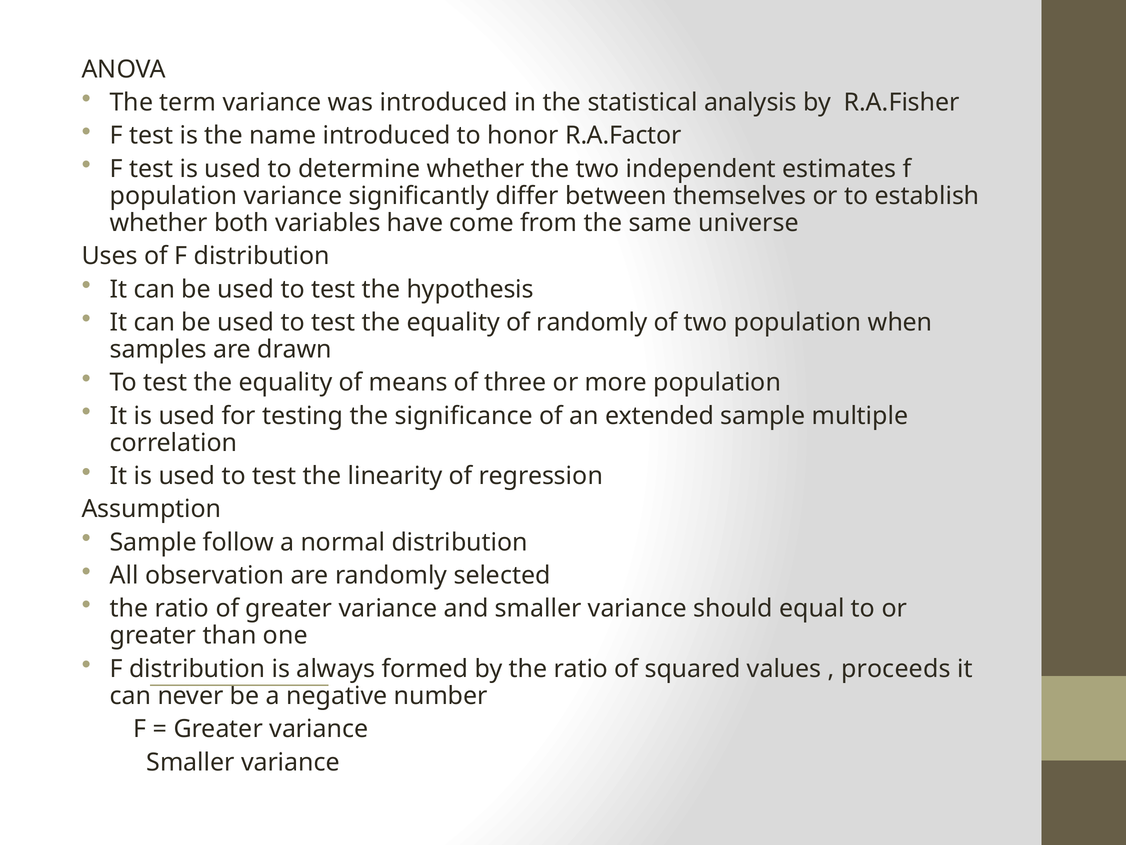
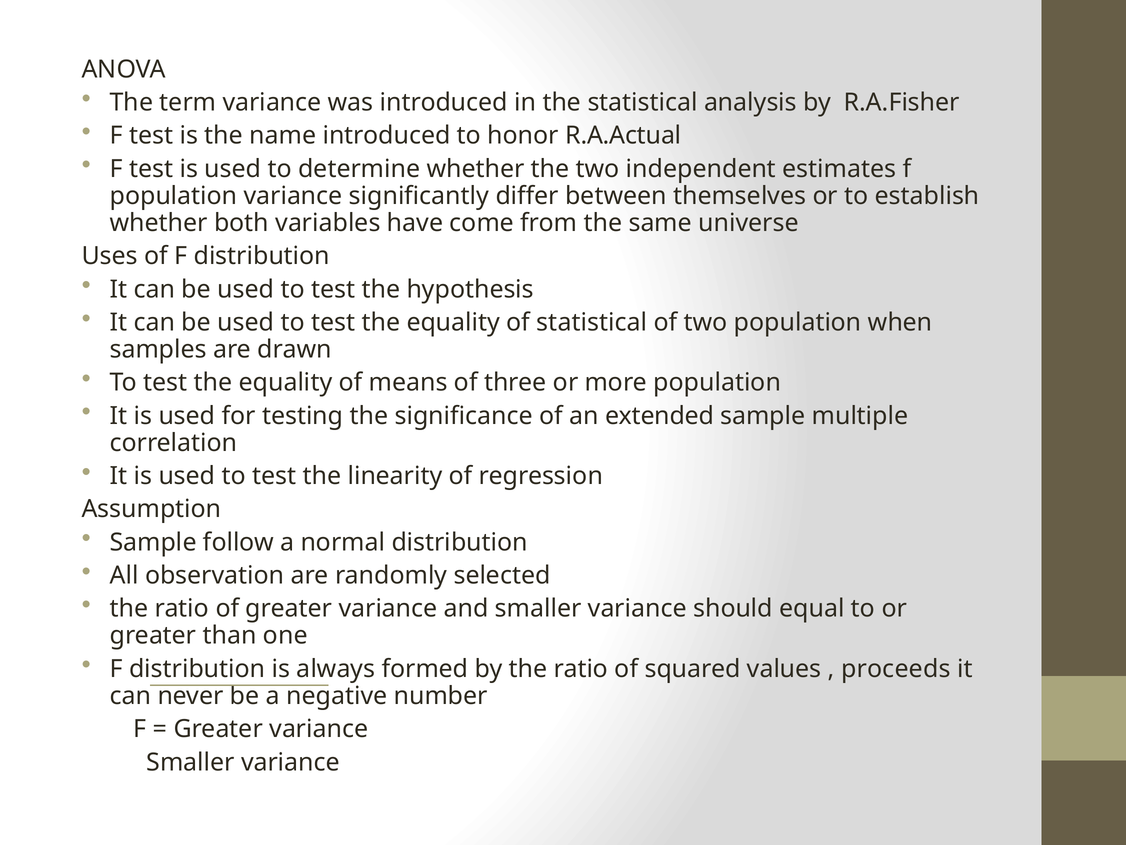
R.A.Factor: R.A.Factor -> R.A.Actual (623, 136)
of randomly: randomly -> statistical (592, 322)
